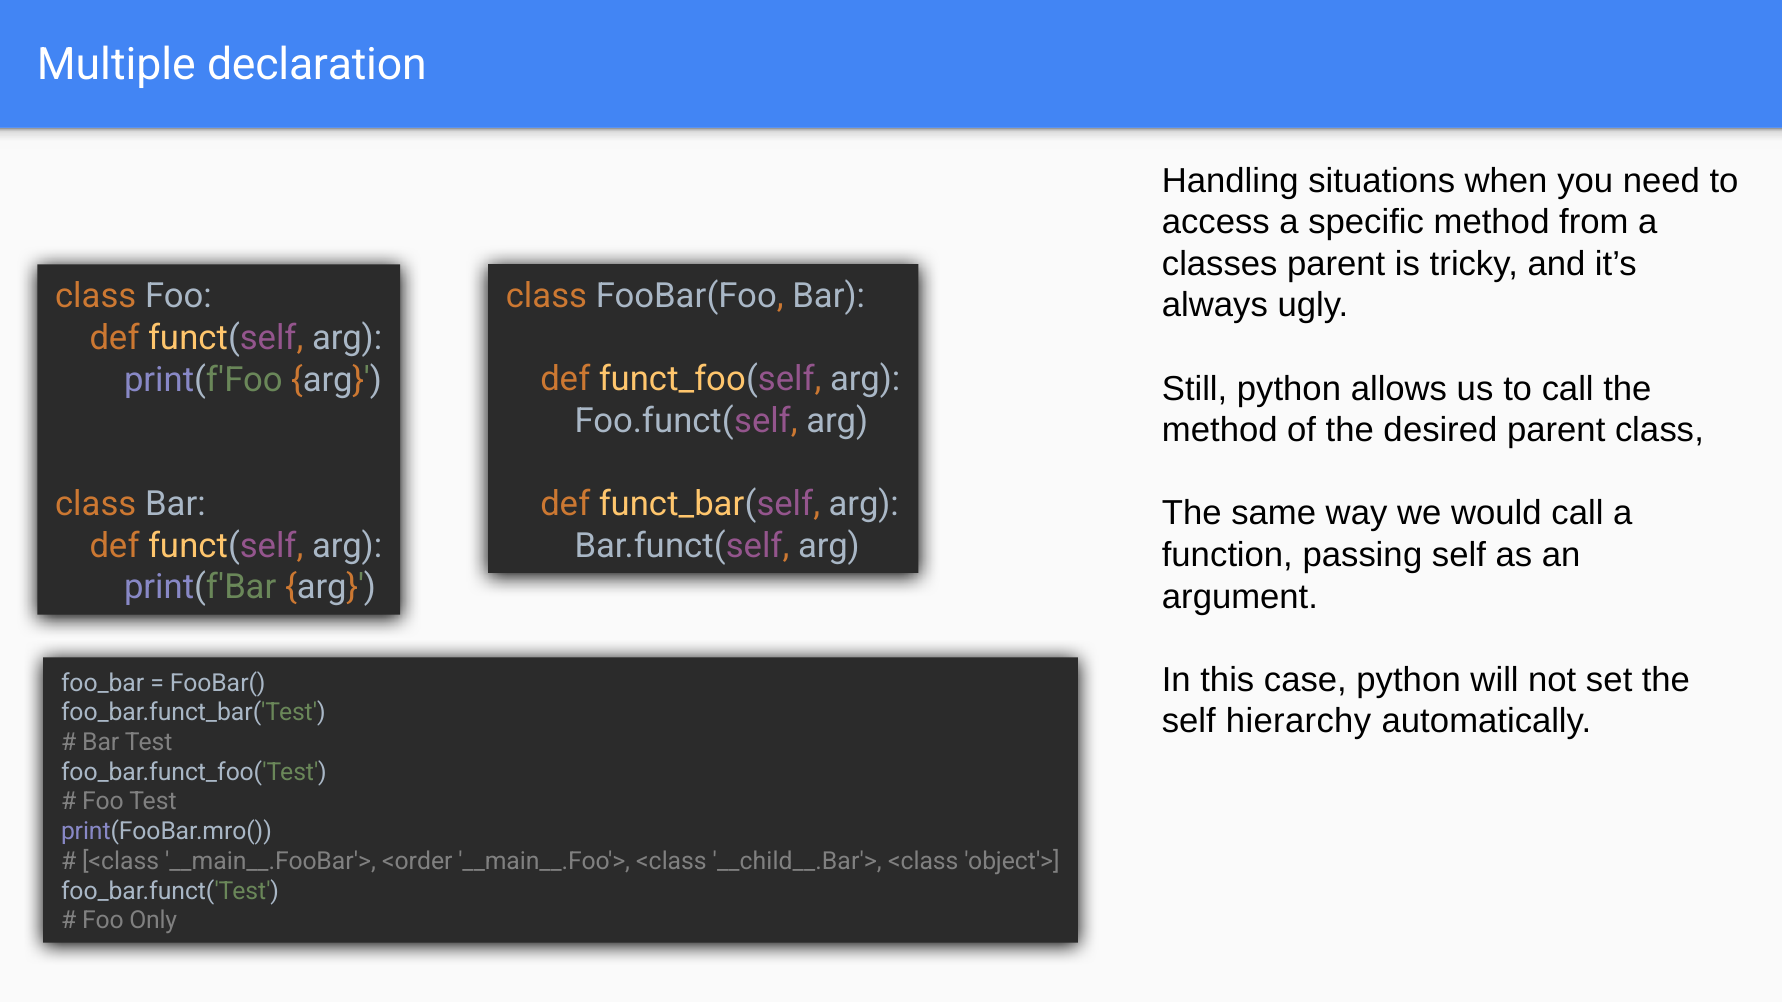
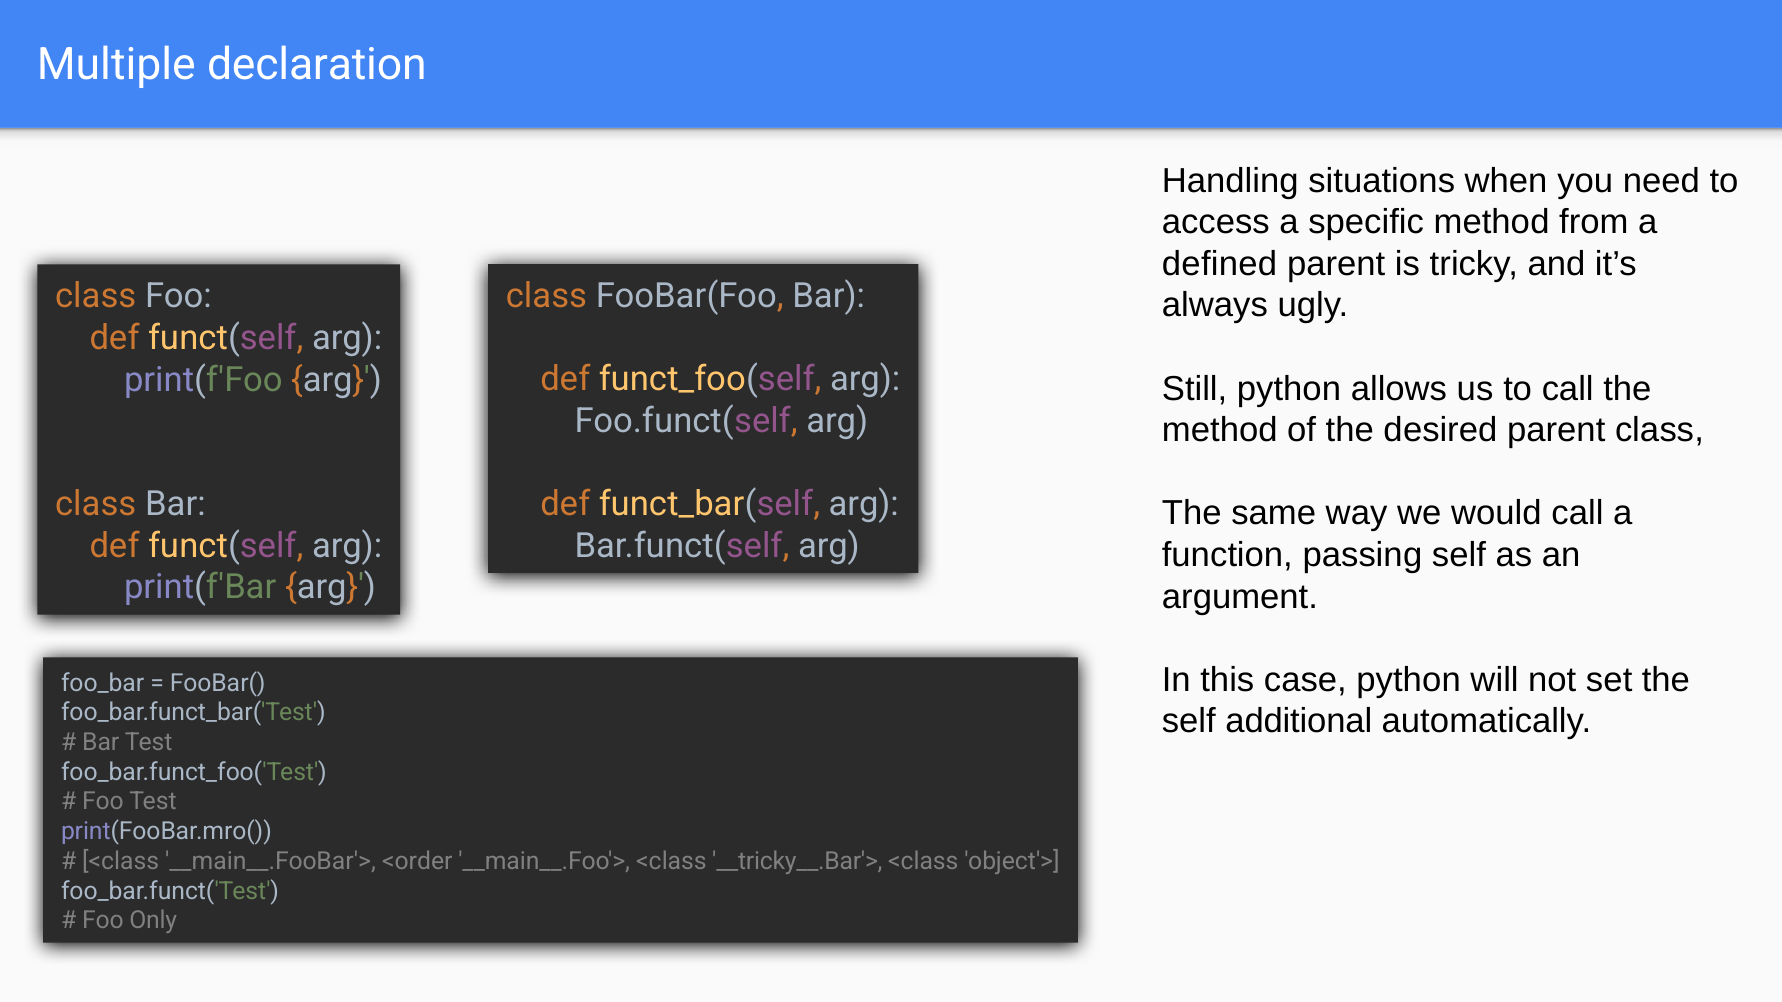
classes: classes -> defined (1220, 264)
hierarchy: hierarchy -> additional (1299, 722)
__child__.Bar'>: __child__.Bar'> -> __tricky__.Bar'> (797, 862)
